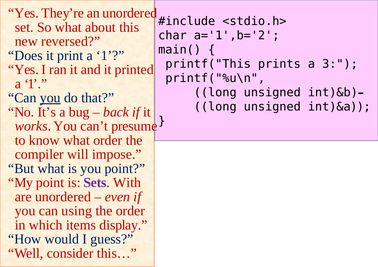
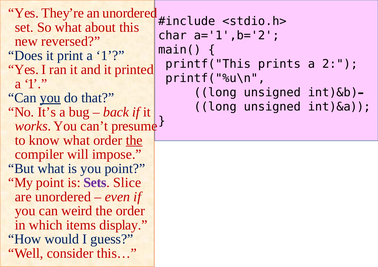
3: 3 -> 2 (340, 64)
the underline: none -> present (134, 140)
With: With -> Slice (127, 182)
using: using -> weird (77, 210)
